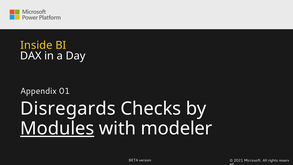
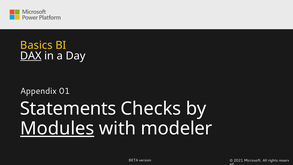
Inside: Inside -> Basics (36, 45)
DAX underline: none -> present (31, 56)
Disregards: Disregards -> Statements (68, 109)
